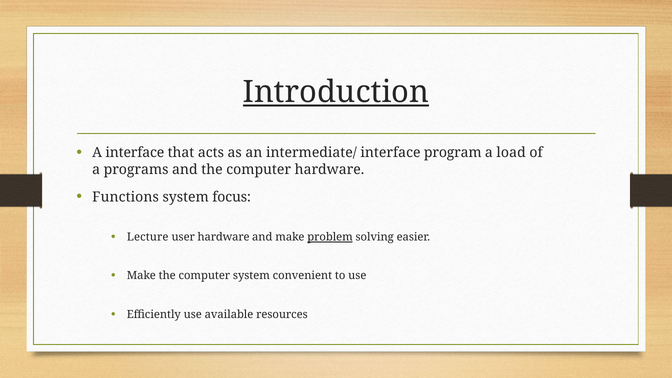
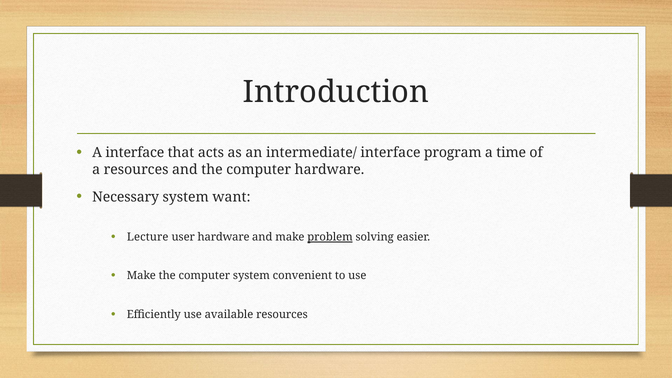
Introduction underline: present -> none (336, 92)
load: load -> time (511, 153)
a programs: programs -> resources (136, 170)
Functions: Functions -> Necessary (126, 197)
focus: focus -> want (232, 197)
